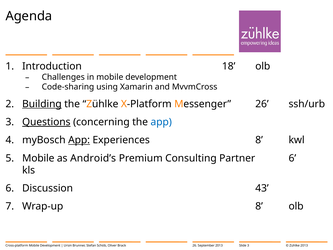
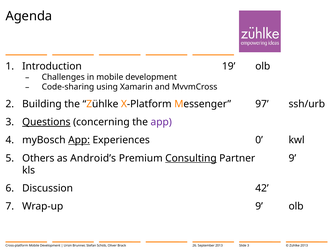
18: 18 -> 19 (229, 66)
Building underline: present -> none (42, 104)
Messenger 26: 26 -> 97 (262, 104)
app colour: blue -> purple (161, 122)
Experiences 8: 8 -> 0 (259, 140)
5 Mobile: Mobile -> Others (38, 158)
Consulting underline: none -> present (191, 158)
Partner 6: 6 -> 9 (292, 158)
43: 43 -> 42 (262, 188)
Wrap-up 8: 8 -> 9 (259, 206)
